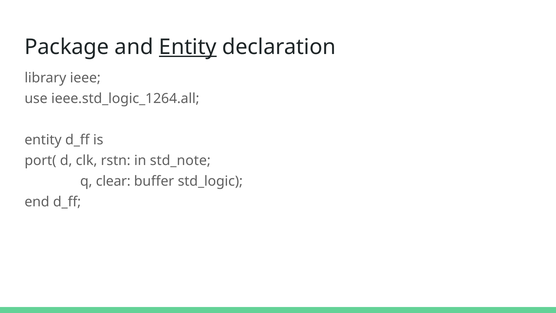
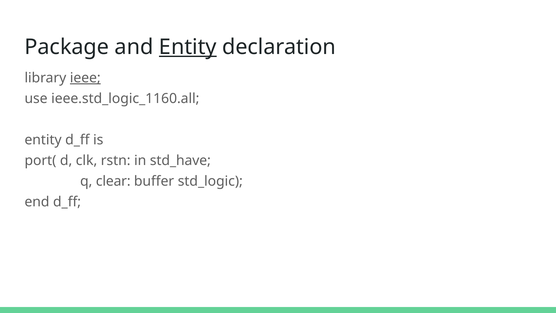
ieee underline: none -> present (85, 78)
ieee.std_logic_1264.all: ieee.std_logic_1264.all -> ieee.std_logic_1160.all (125, 98)
std_note: std_note -> std_have (180, 160)
